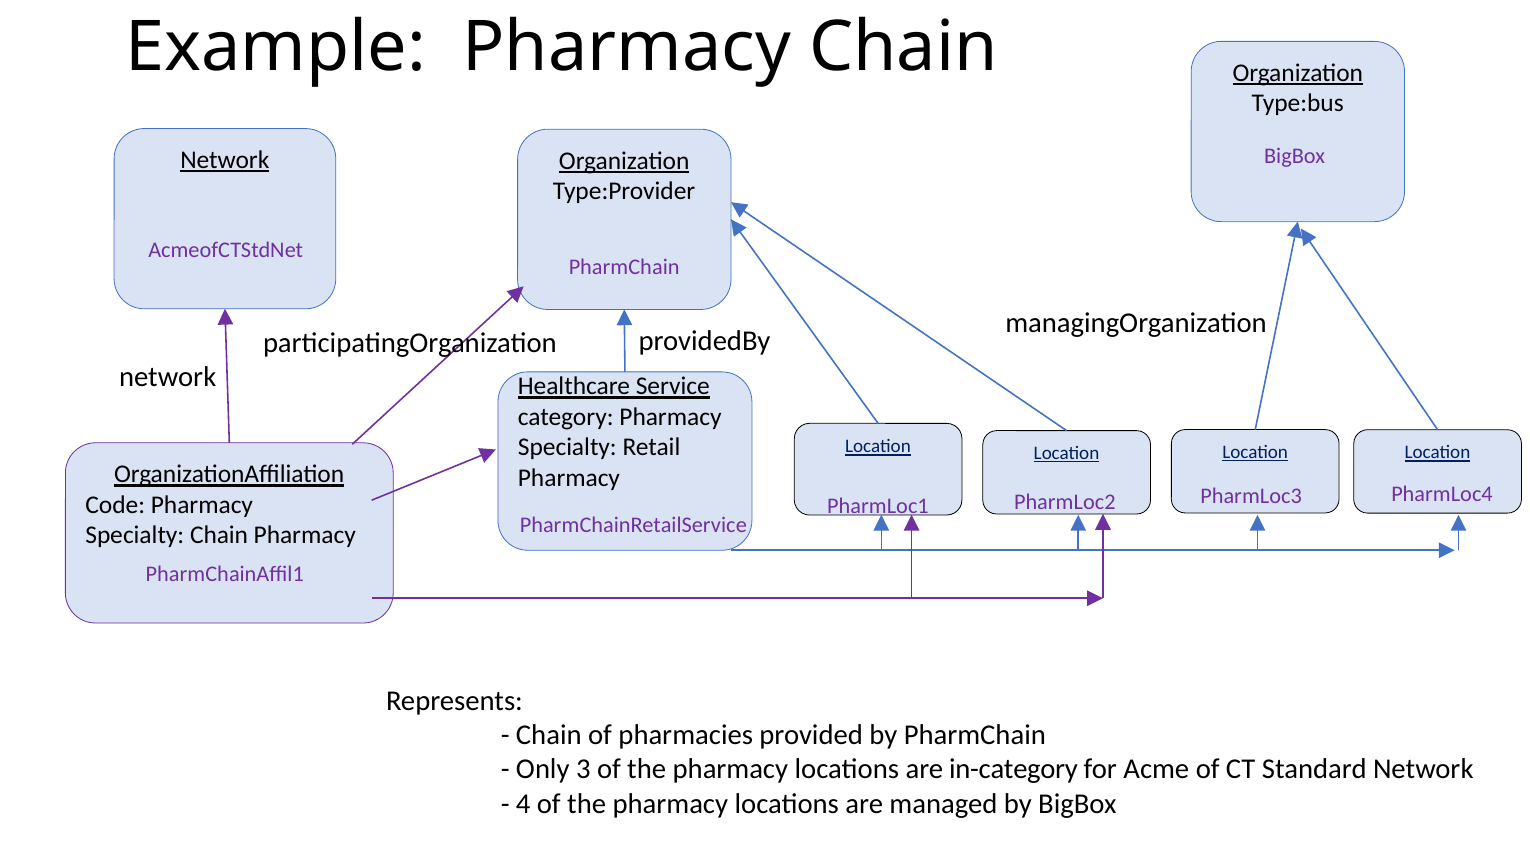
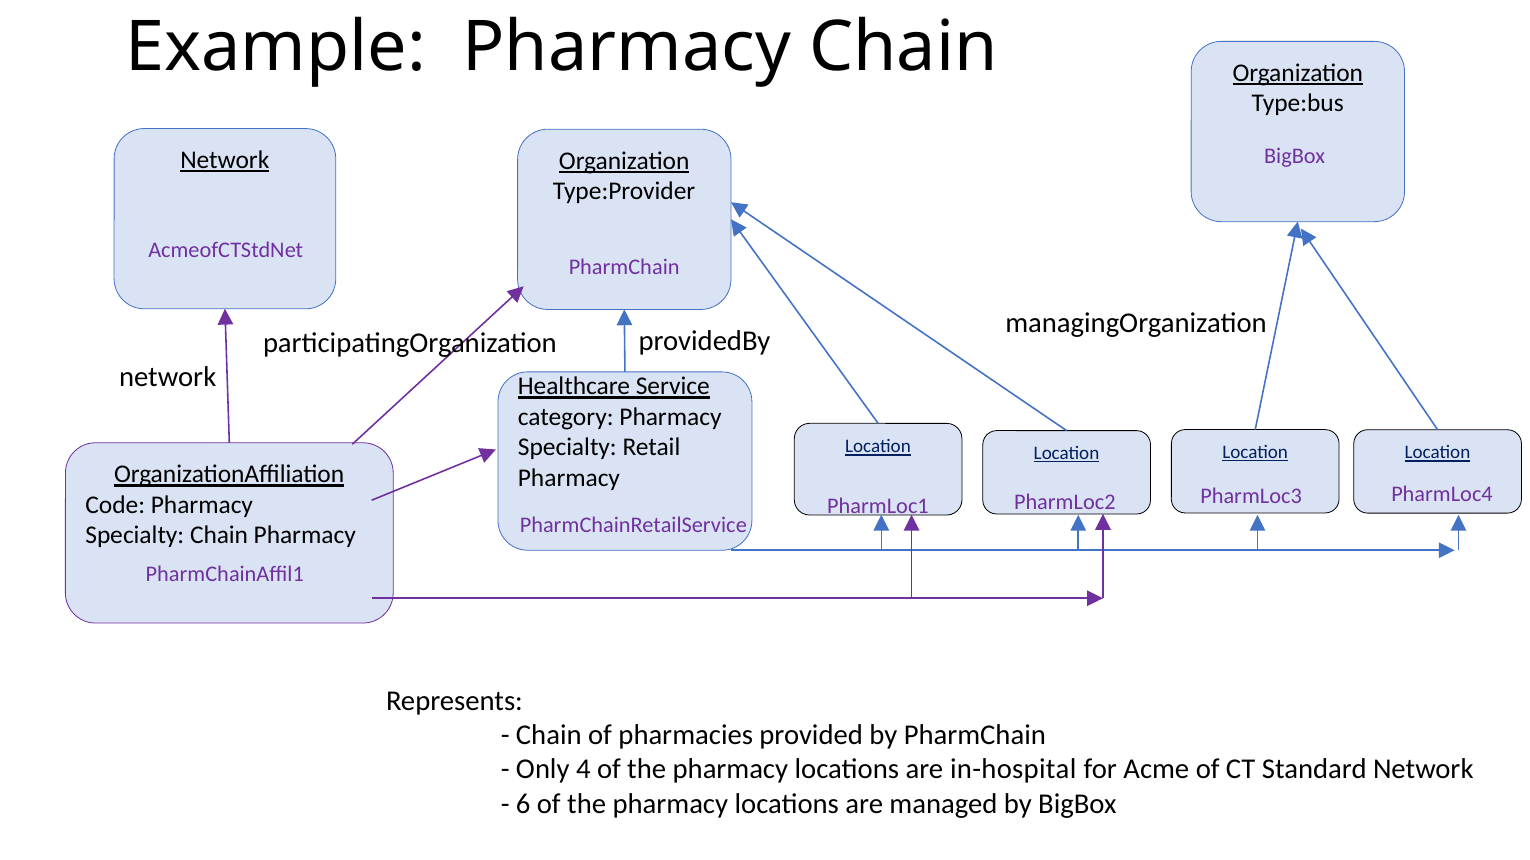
3: 3 -> 4 (583, 770)
in-category: in-category -> in-hospital (1013, 770)
4: 4 -> 6 (523, 804)
